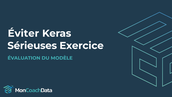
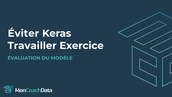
Sérieuses: Sérieuses -> Travailler (32, 46)
